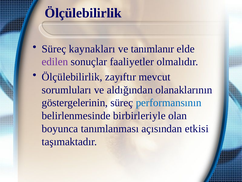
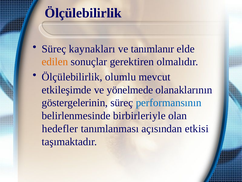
edilen colour: purple -> orange (55, 62)
faaliyetler: faaliyetler -> gerektiren (132, 62)
zayıftır: zayıftır -> olumlu (121, 77)
sorumluları: sorumluları -> etkileşimde (67, 90)
aldığından: aldığından -> yönelmede (130, 90)
boyunca: boyunca -> hedefler (60, 128)
